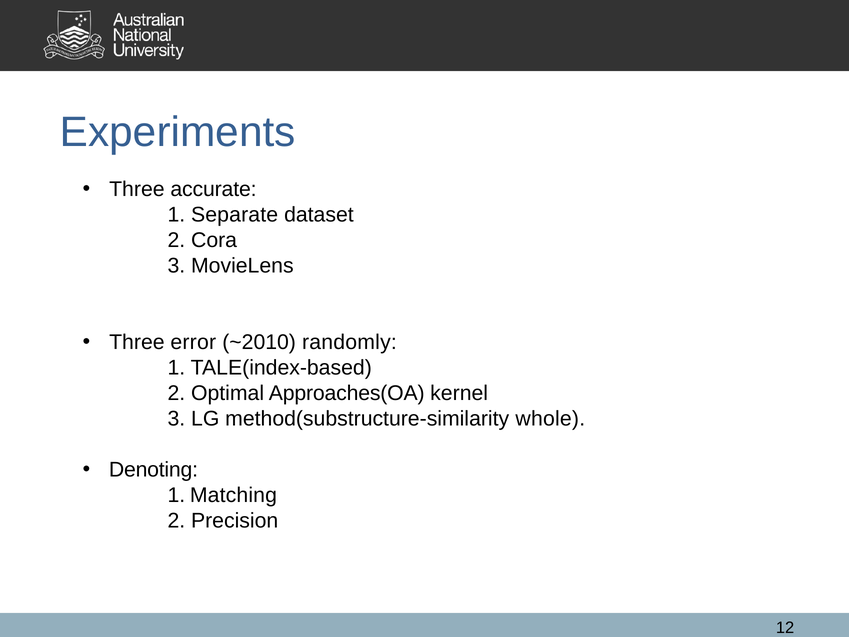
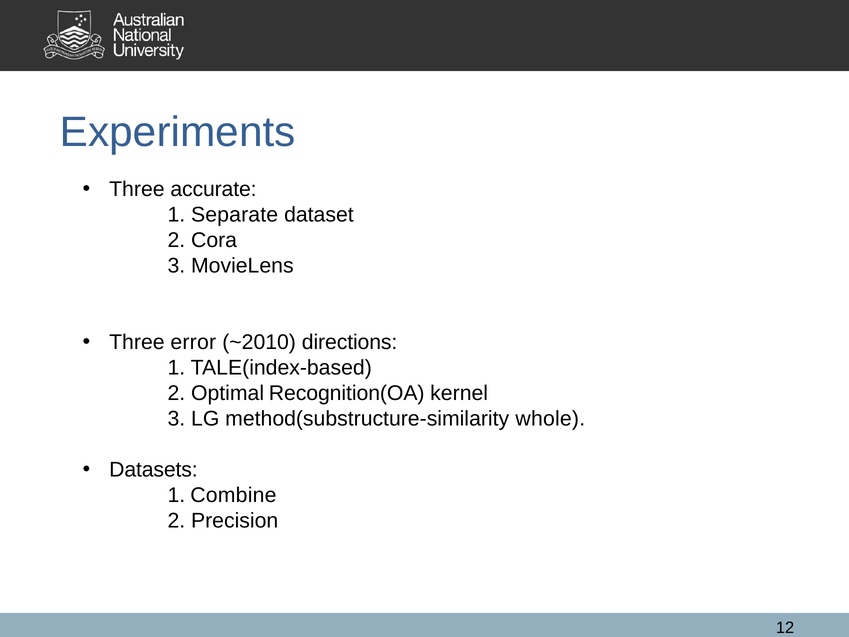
randomly: randomly -> directions (350, 342)
Approaches(OA: Approaches(OA -> Recognition(OA (347, 393)
Denoting: Denoting -> Datasets (153, 469)
Matching: Matching -> Combine (233, 495)
